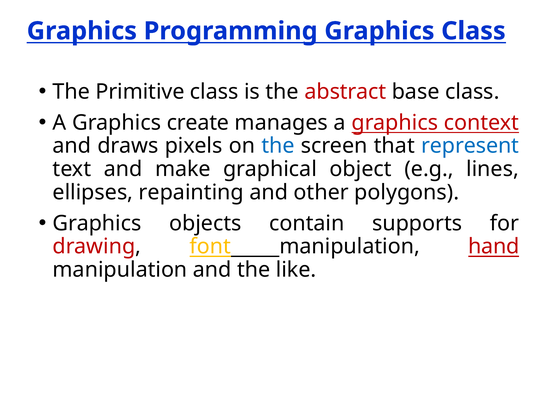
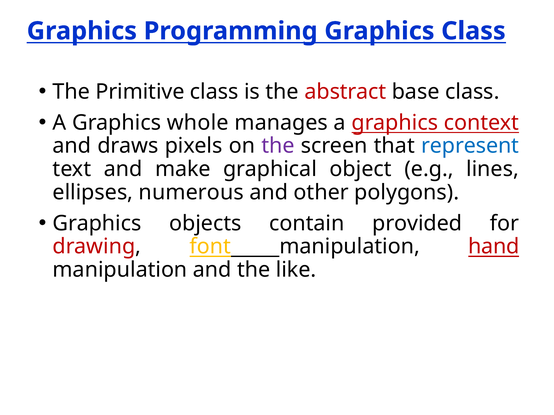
create: create -> whole (198, 123)
the colour: blue -> purple (278, 146)
repainting: repainting -> numerous (191, 193)
supports: supports -> provided (417, 224)
